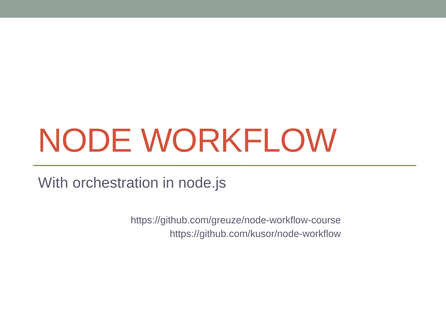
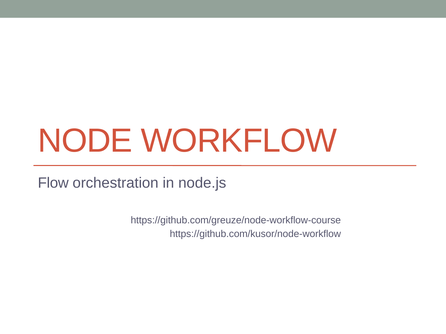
With: With -> Flow (53, 183)
